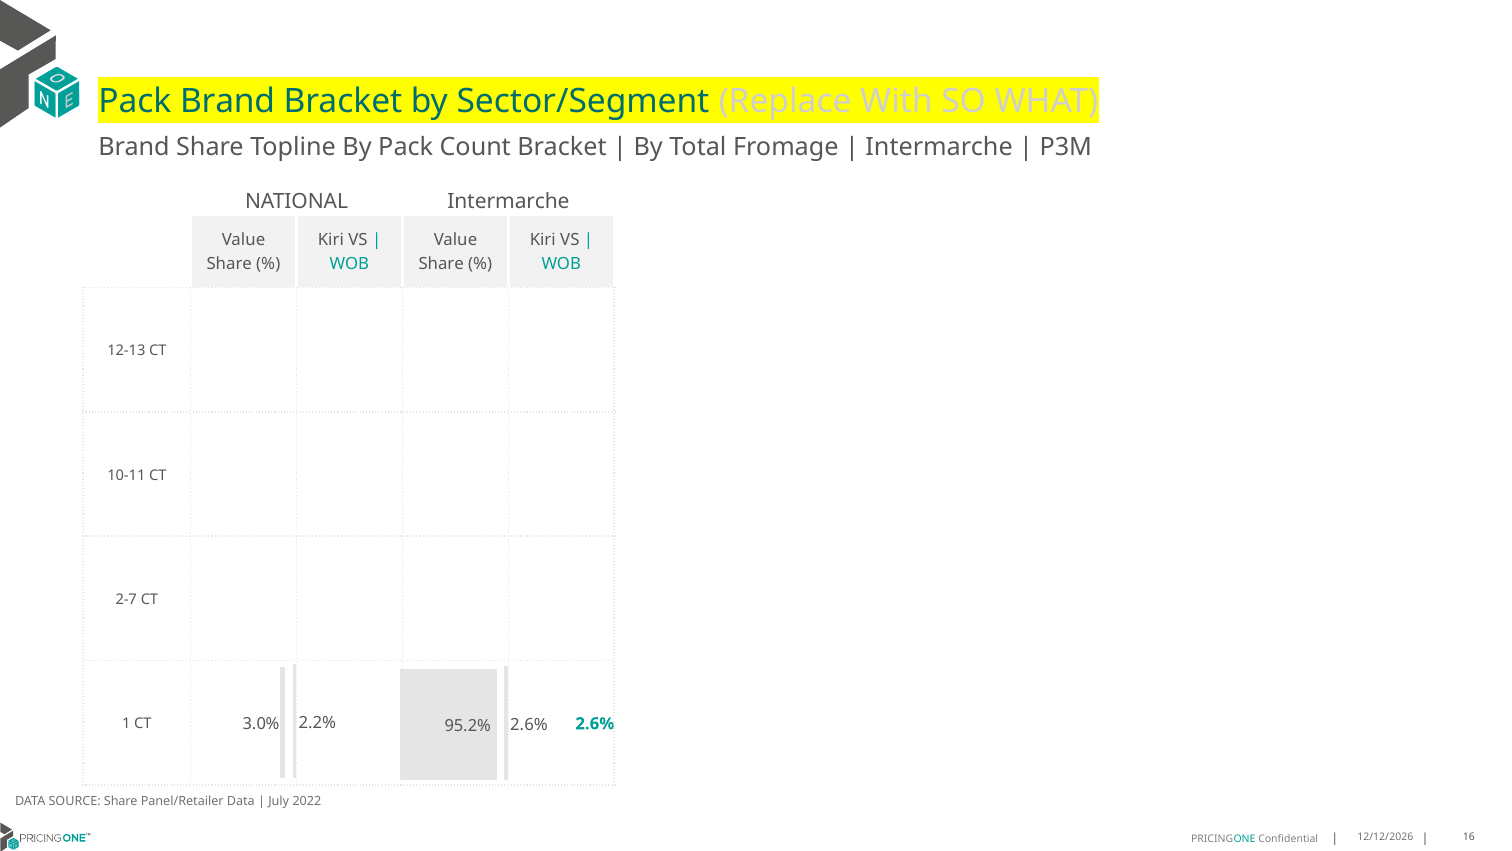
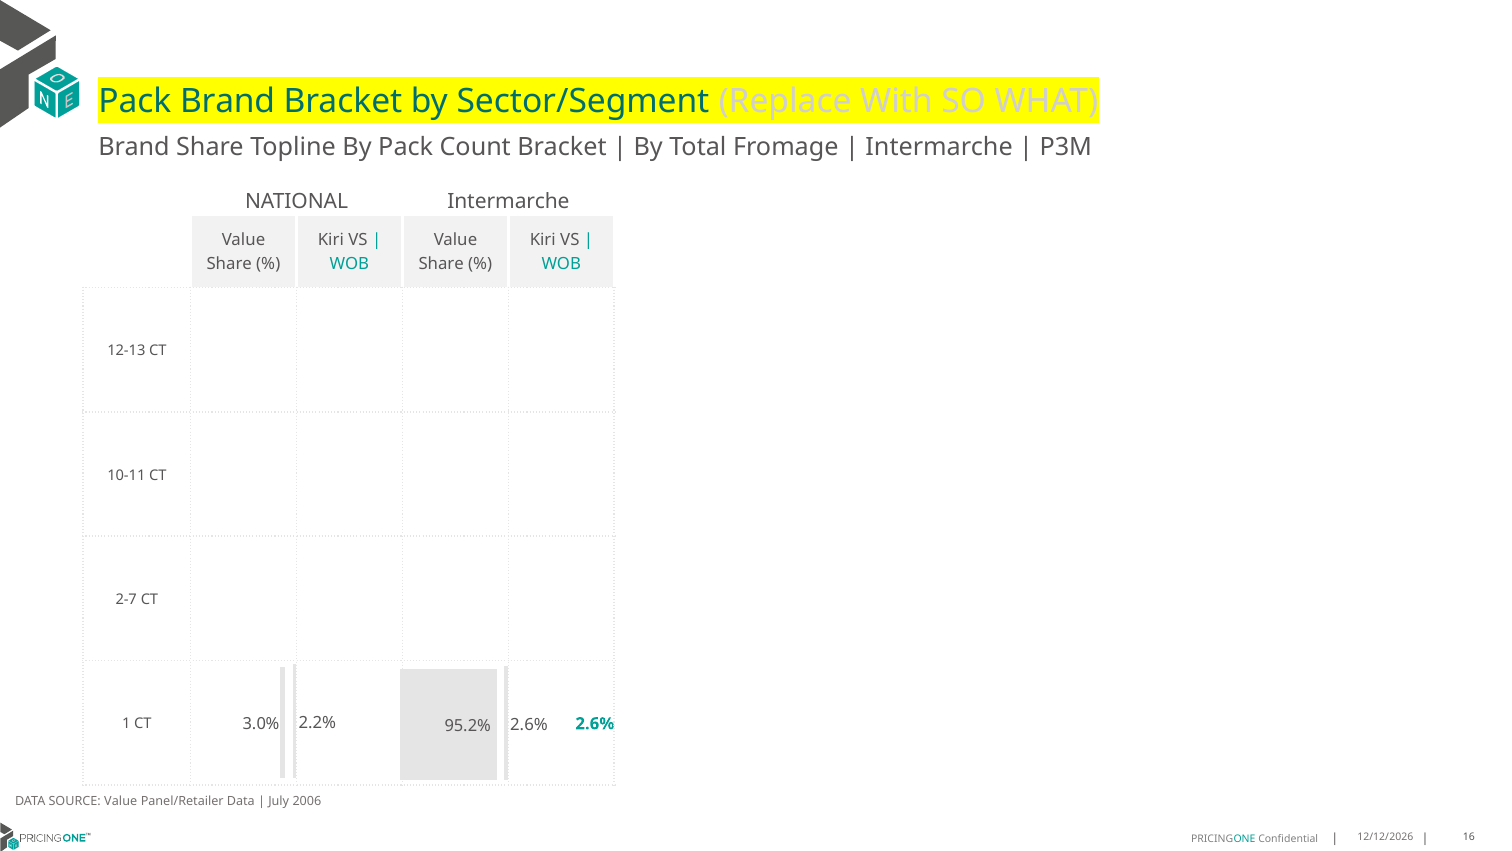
SOURCE Share: Share -> Value (121, 801)
2022: 2022 -> 2006 (307, 801)
